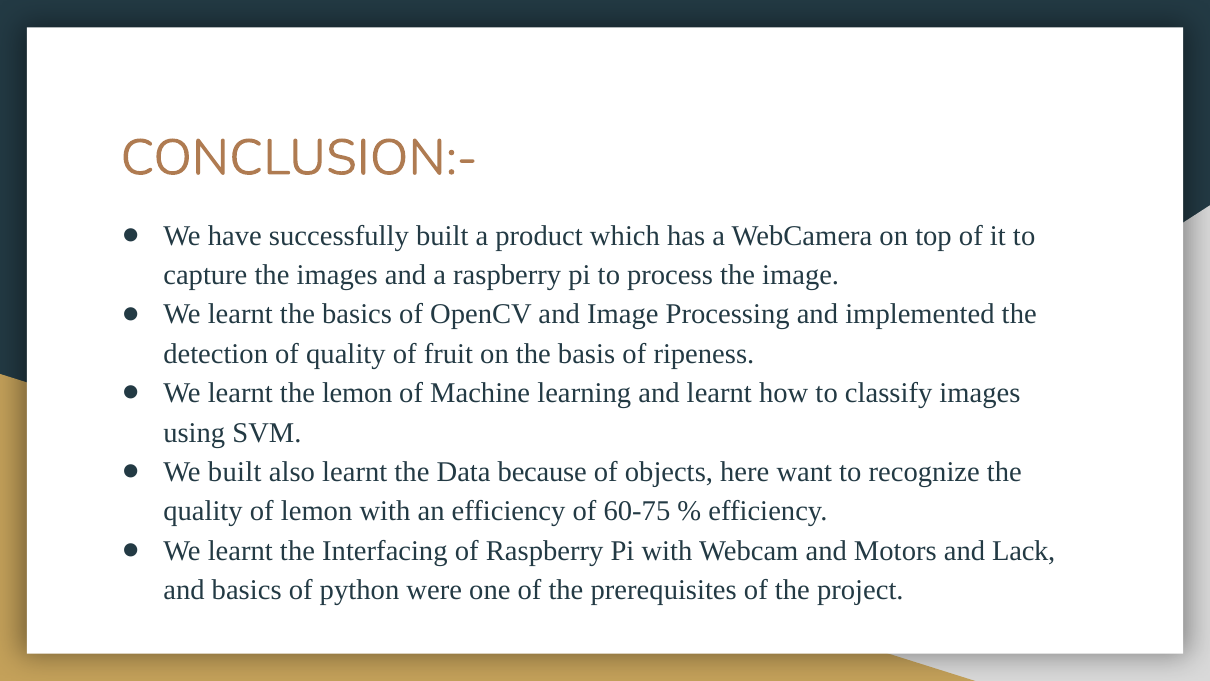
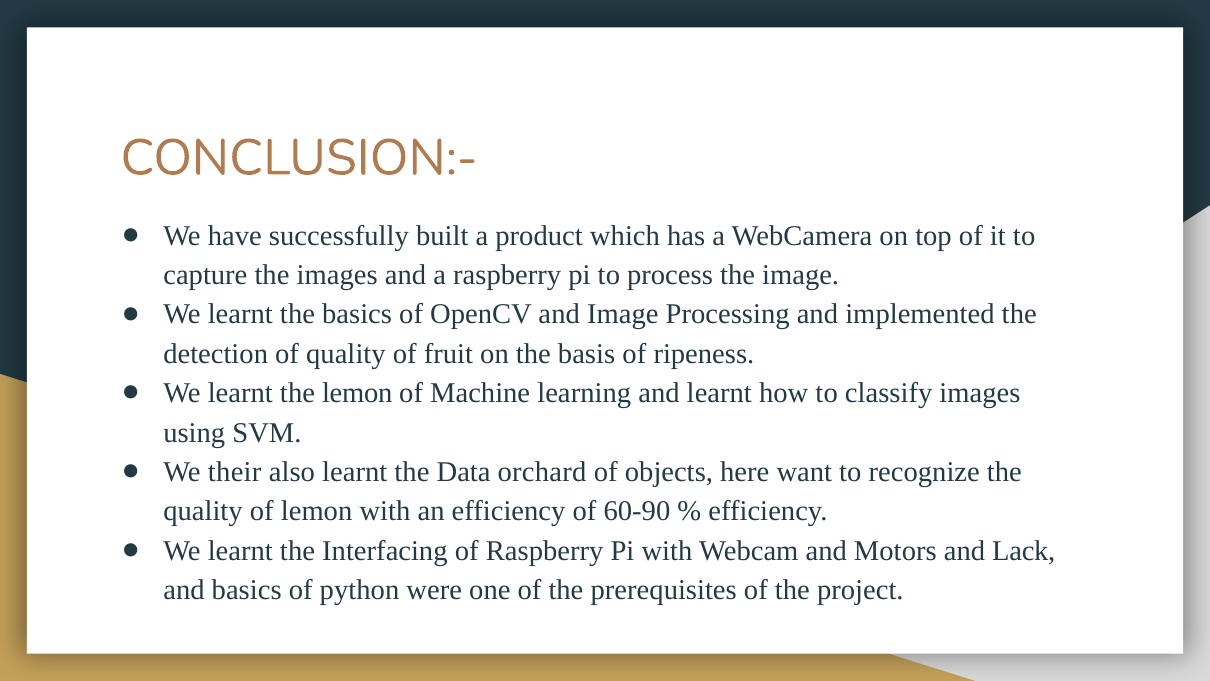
We built: built -> their (235, 472)
because: because -> orchard (542, 472)
60-75: 60-75 -> 60-90 (637, 511)
